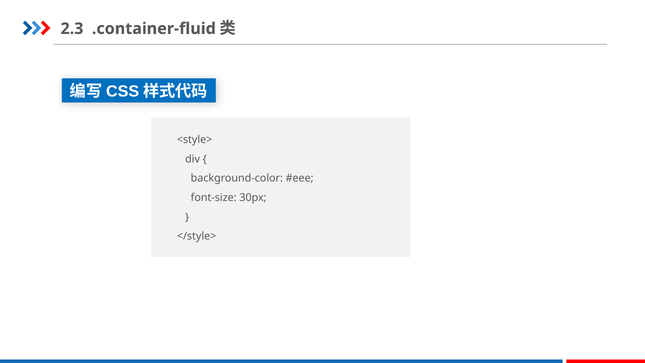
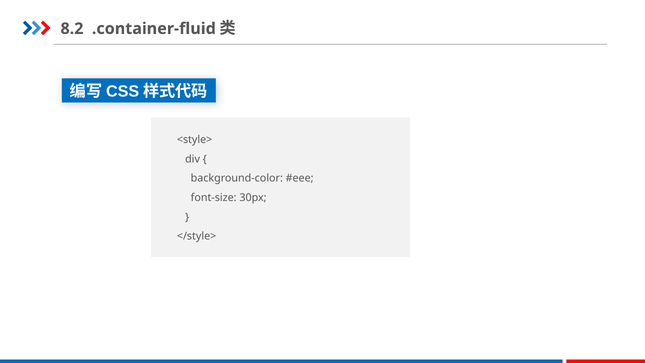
2.3: 2.3 -> 8.2 (72, 29)
